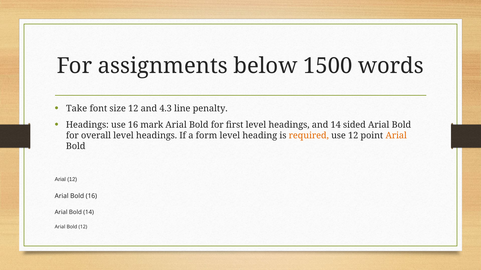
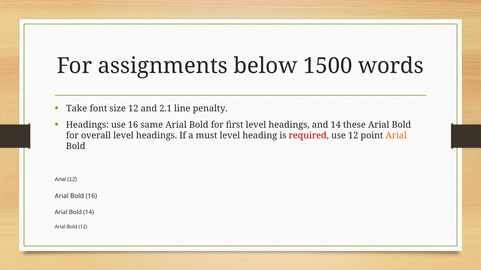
4.3: 4.3 -> 2.1 (166, 109)
mark: mark -> same (152, 125)
sided: sided -> these (354, 125)
form: form -> must (207, 136)
required colour: orange -> red (309, 136)
